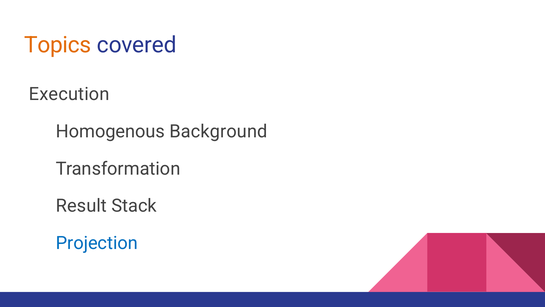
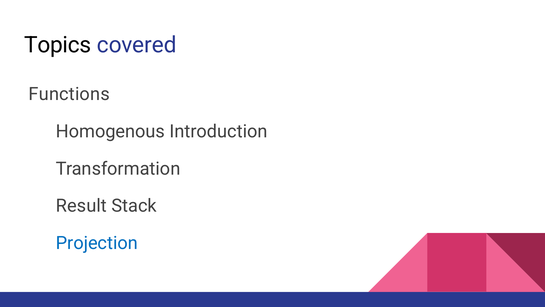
Topics colour: orange -> black (58, 45)
Execution: Execution -> Functions (69, 94)
Background: Background -> Introduction (219, 131)
